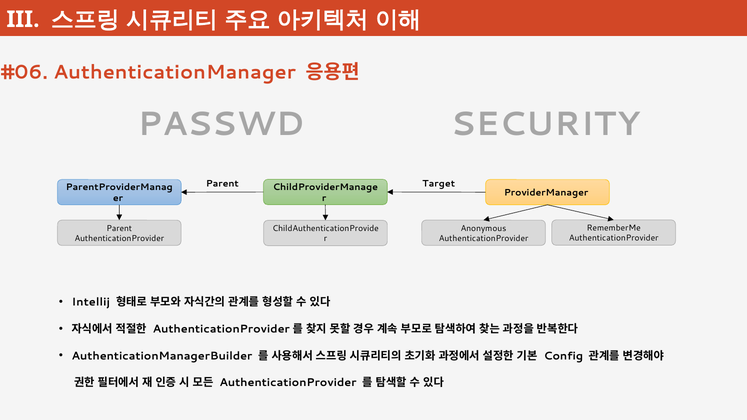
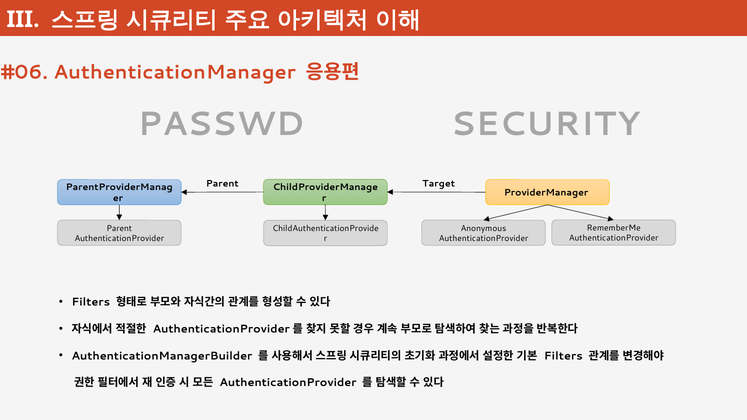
Intellij: Intellij -> Filters (91, 302)
Config: Config -> Filters (563, 356)
